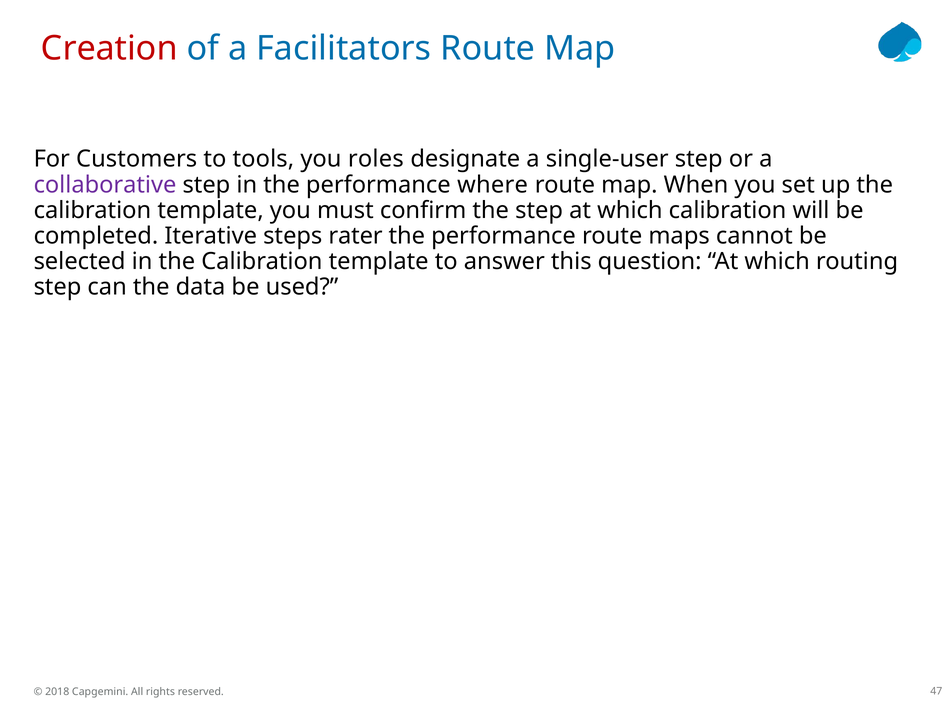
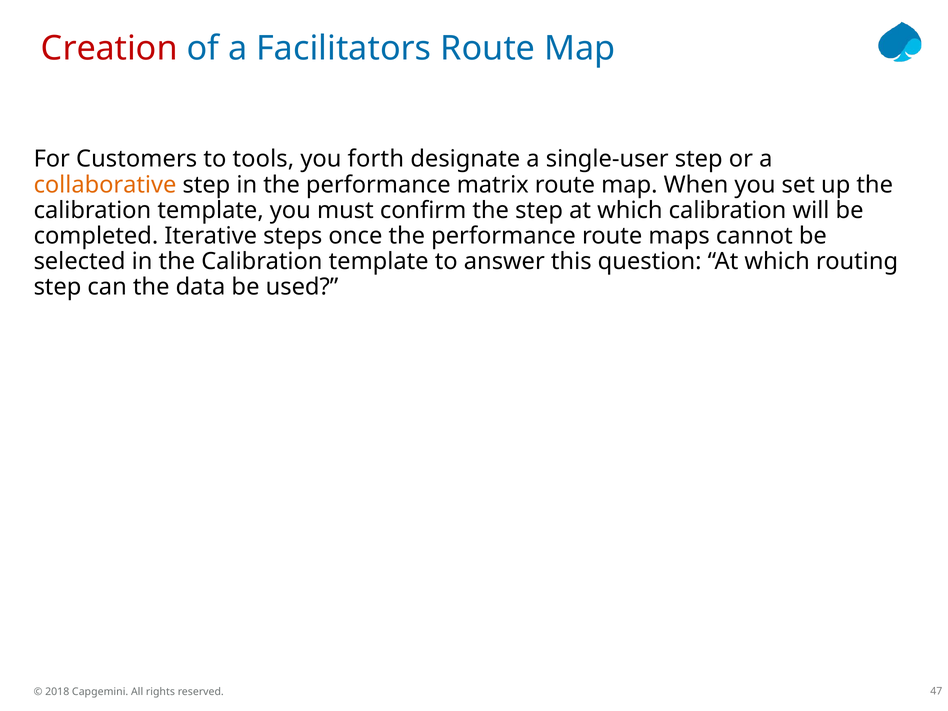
roles: roles -> forth (376, 159)
collaborative colour: purple -> orange (105, 185)
where: where -> matrix (493, 185)
rater: rater -> once (355, 236)
